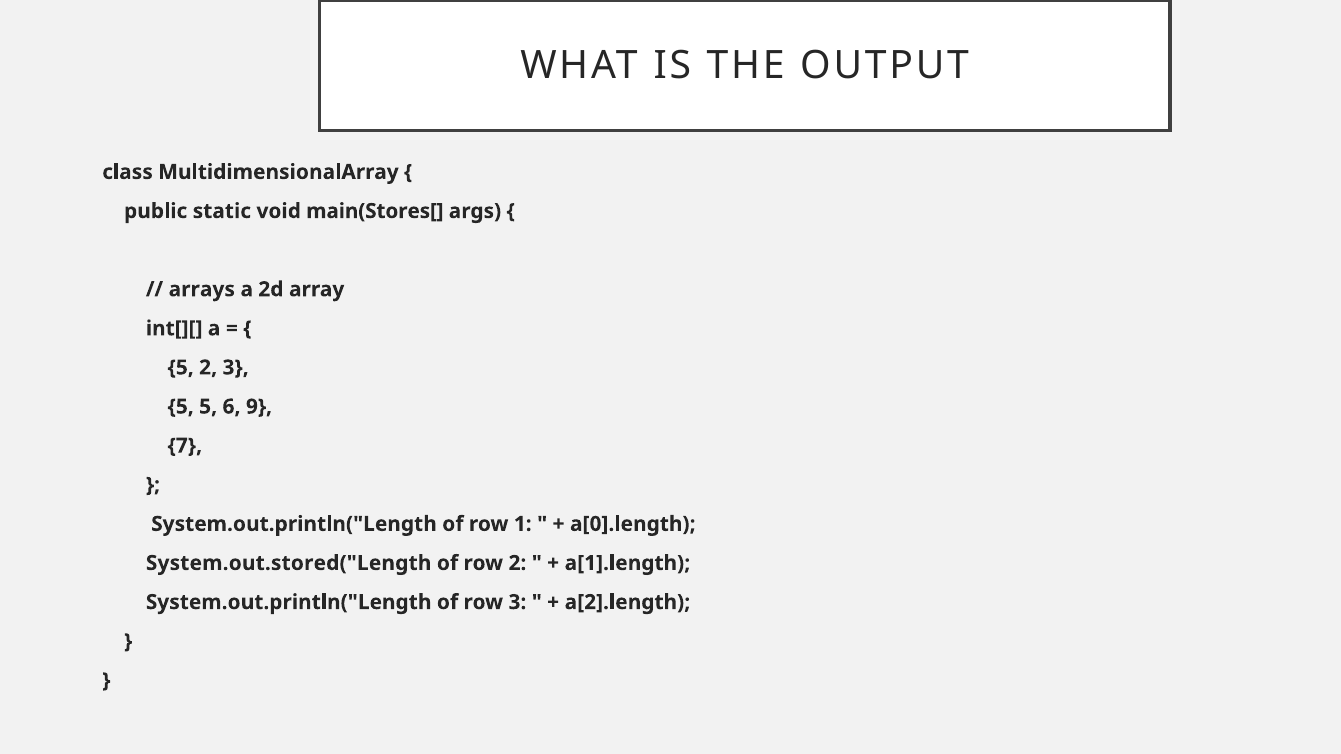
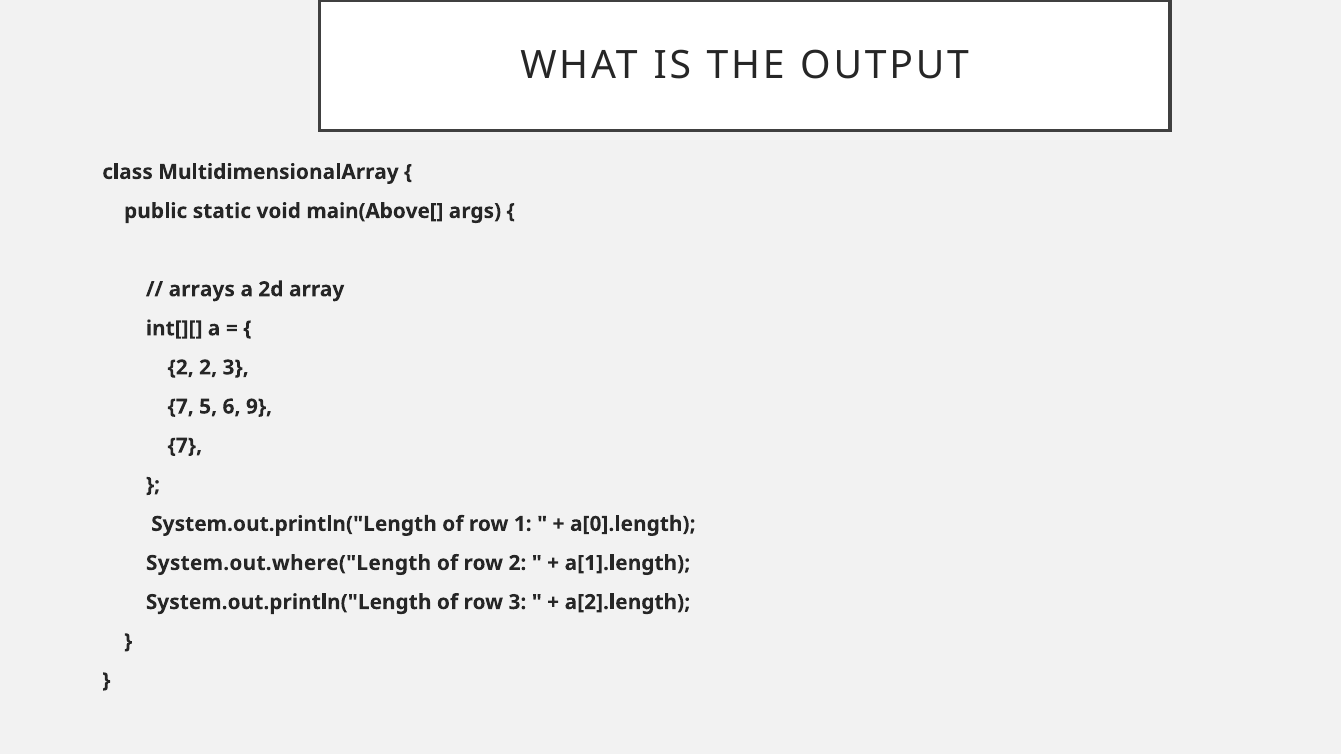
main(Stores[: main(Stores[ -> main(Above[ (375, 211)
5: 5 -> 2 (181, 368)
5: 5 -> 7 (181, 407)
System.out.stored("Length: System.out.stored("Length -> System.out.where("Length (289, 563)
